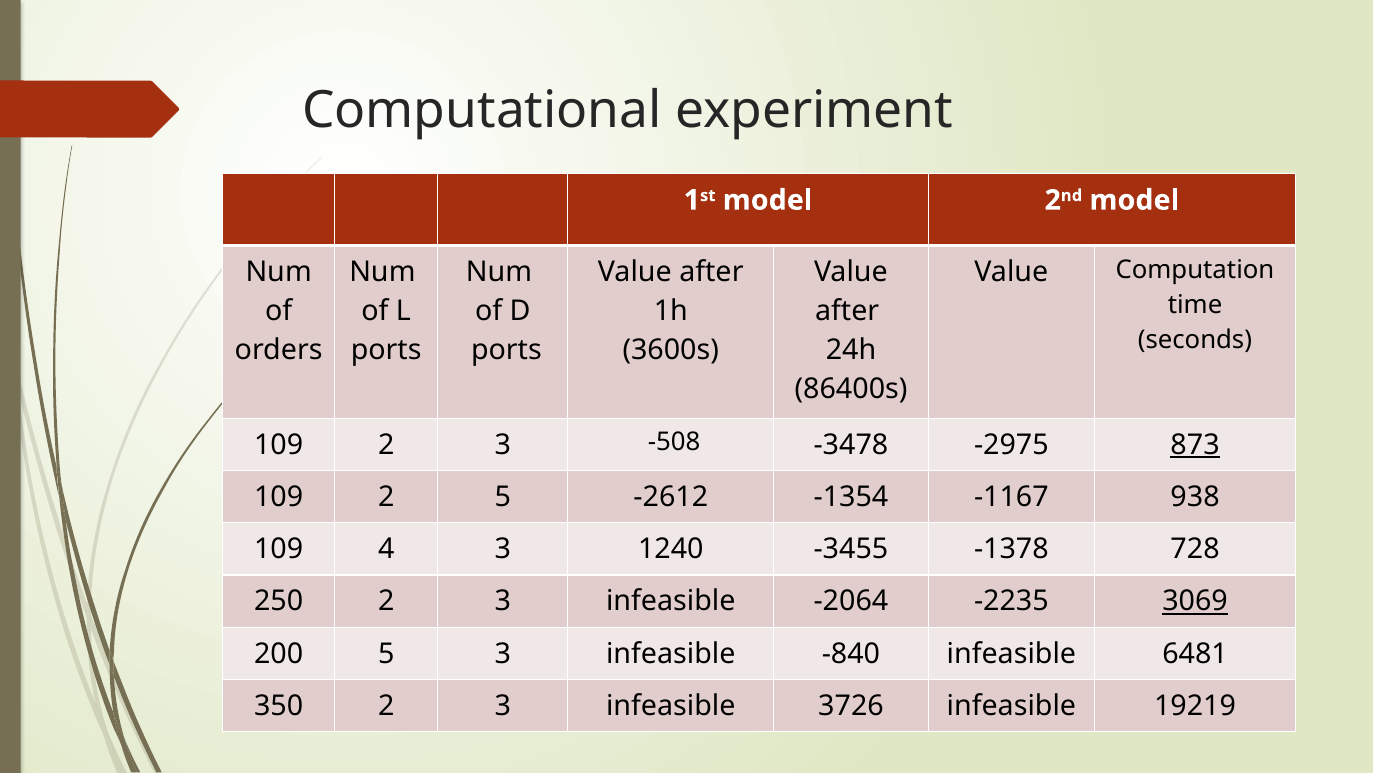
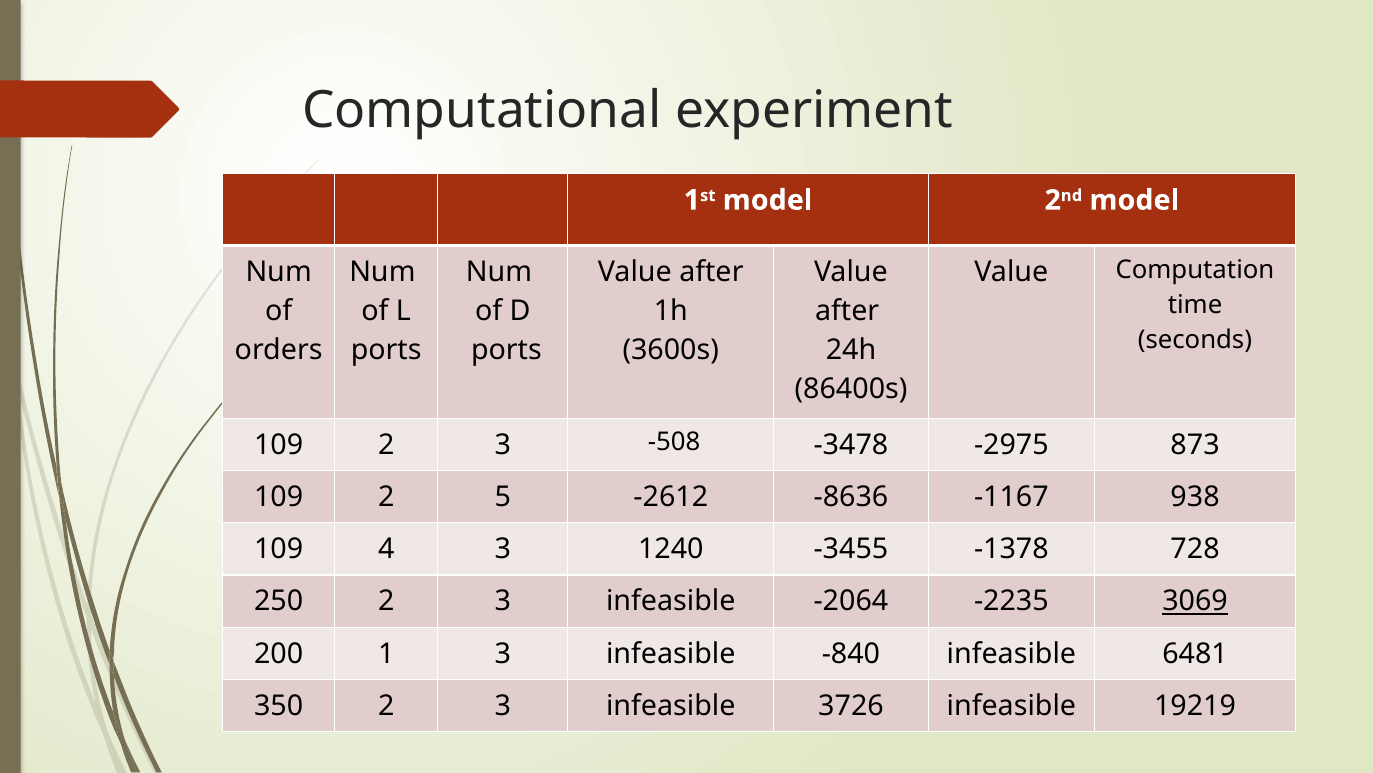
873 underline: present -> none (1195, 444)
-1354: -1354 -> -8636 (851, 497)
200 5: 5 -> 1 (386, 653)
